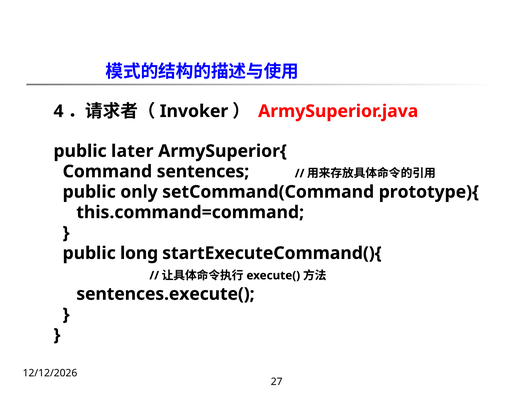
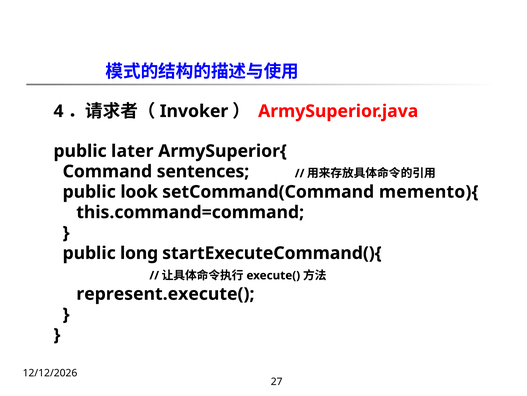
only: only -> look (139, 192)
prototype){: prototype){ -> memento){ (429, 192)
sentences.execute(: sentences.execute( -> represent.execute( (165, 293)
